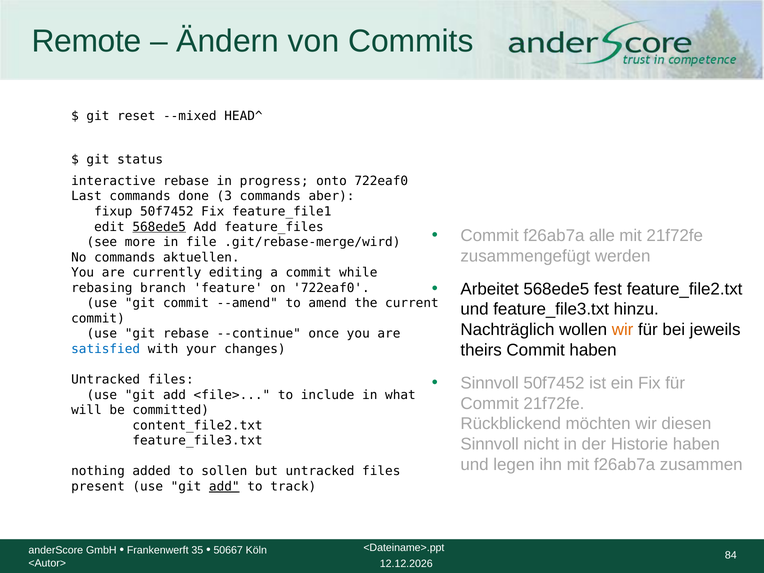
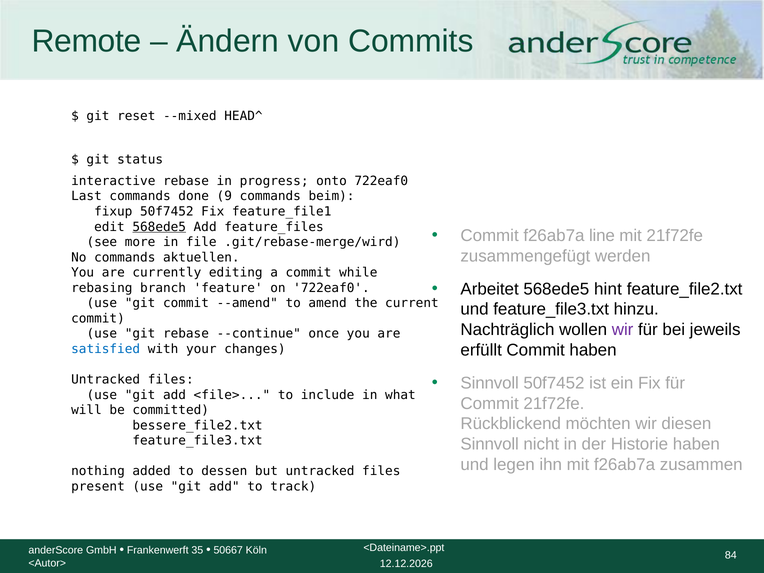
3: 3 -> 9 (224, 196)
aber: aber -> beim (332, 196)
alle: alle -> line (602, 236)
fest: fest -> hint (608, 289)
wir colour: orange -> purple (623, 330)
theirs: theirs -> erfüllt (481, 350)
content_file2.txt: content_file2.txt -> bessere_file2.txt (198, 425)
sollen: sollen -> dessen (224, 471)
add underline: present -> none (224, 487)
